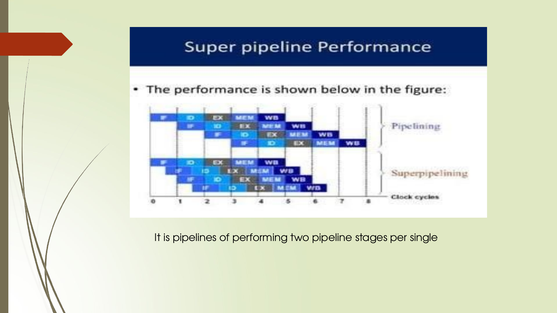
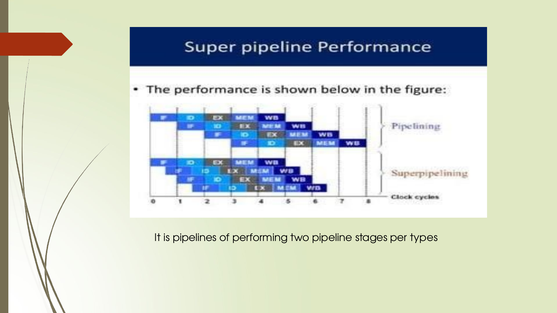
single: single -> types (424, 238)
